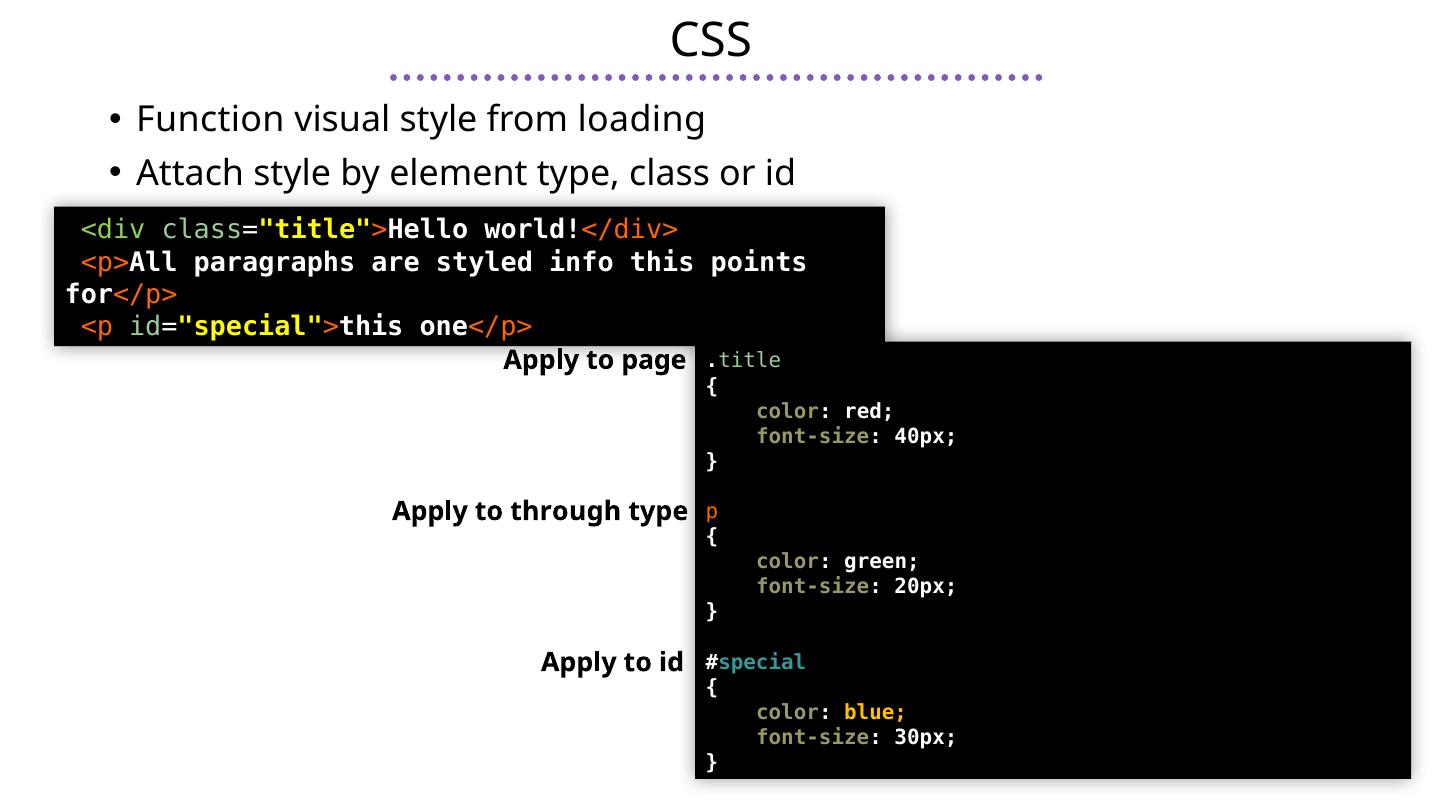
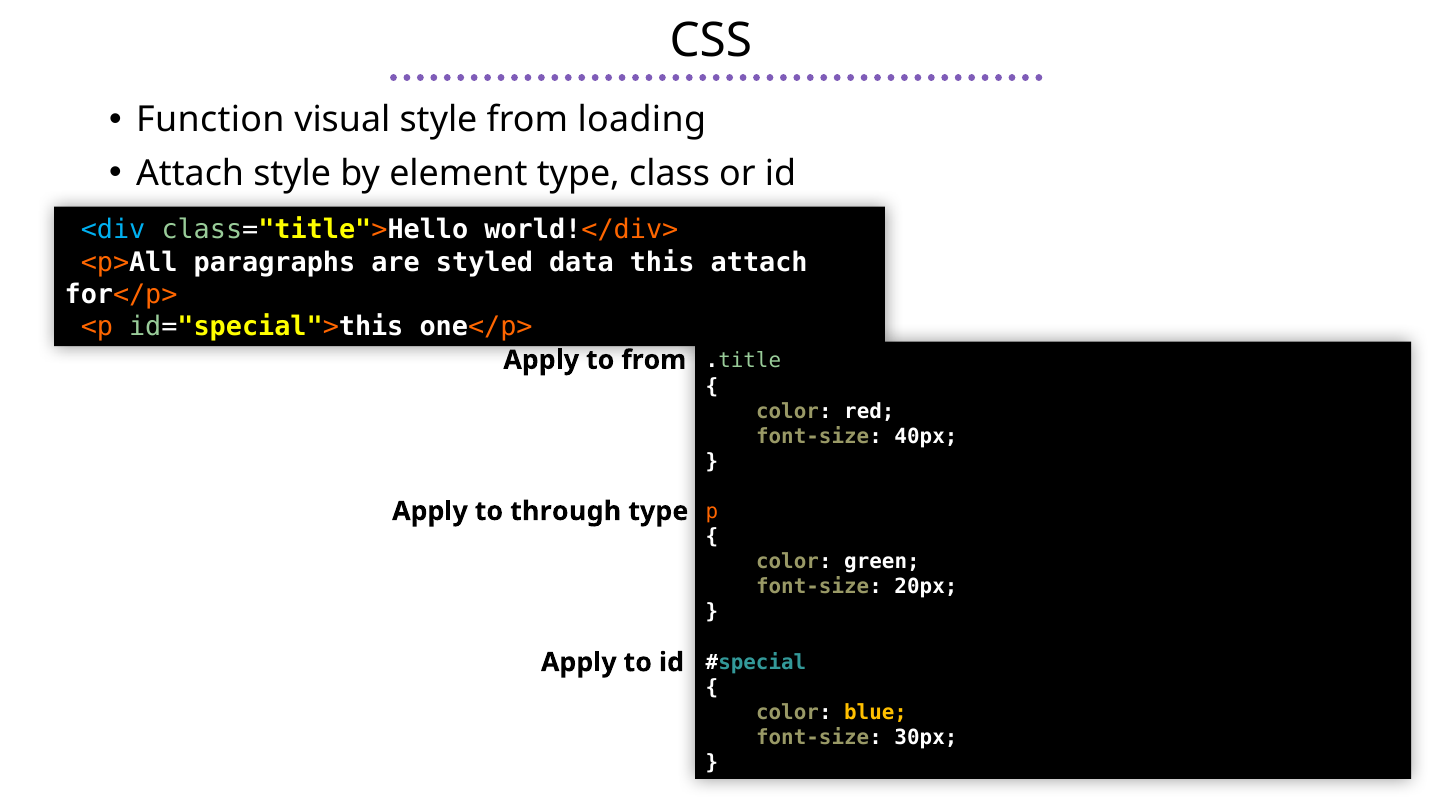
<div colour: light green -> light blue (113, 230)
info: info -> data (581, 262)
this points: points -> attach (759, 262)
to page: page -> from (654, 360)
